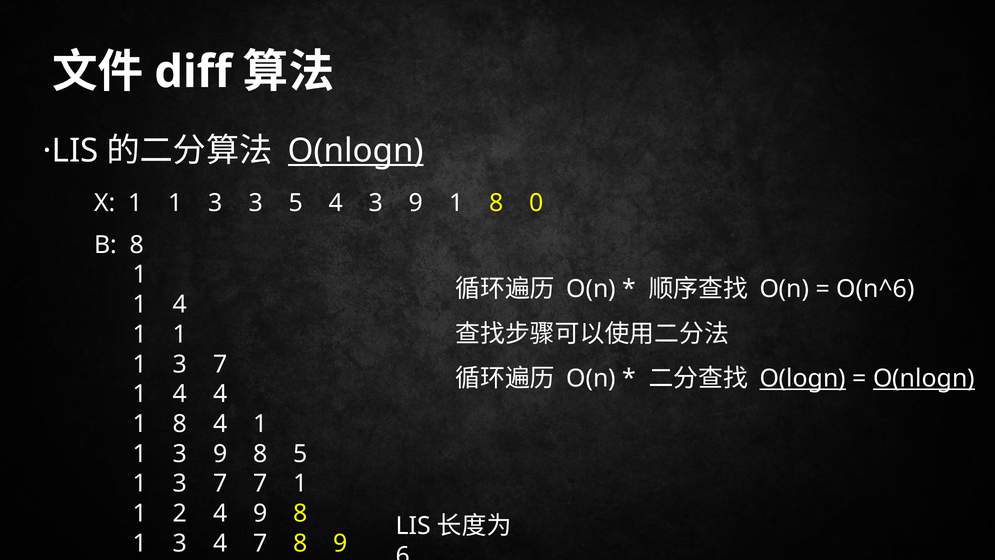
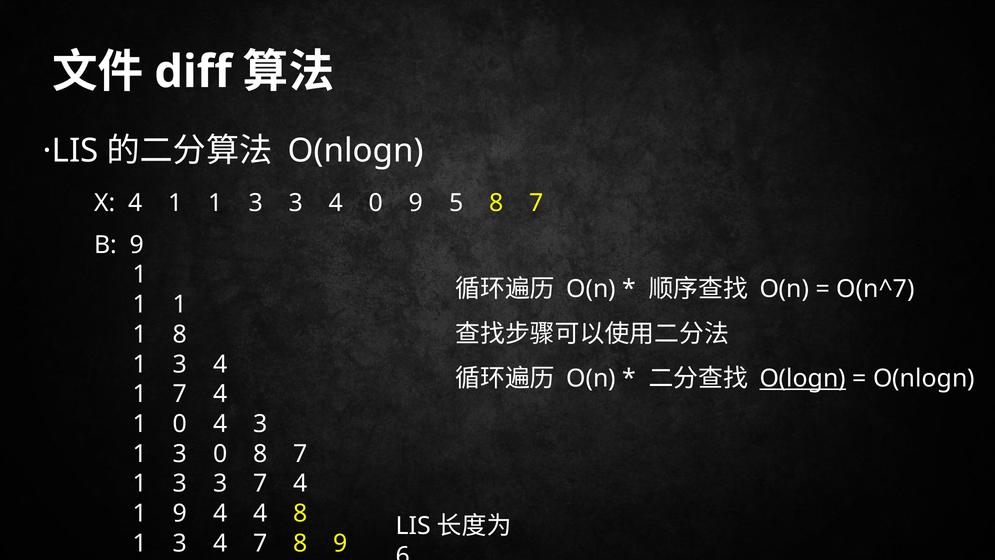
O(nlogn underline: present -> none (356, 151)
X 1: 1 -> 4 (135, 203)
3: 3 -> 1 (216, 203)
5: 5 -> 3 (296, 203)
4 3: 3 -> 0 (376, 203)
9 1: 1 -> 5 (456, 203)
0: 0 -> 7 (536, 203)
B 8: 8 -> 9 (137, 245)
O(n^6: O(n^6 -> O(n^7 (875, 289)
4: 4 -> 1 (180, 304)
1: 1 -> 8 (180, 334)
7: 7 -> 4 (220, 364)
O(nlogn underline: present -> none (924, 378)
4: 4 -> 7 (180, 394)
8: 8 -> 0 (180, 424)
1: 1 -> 3 (260, 424)
1 3 9: 9 -> 0 (220, 454)
5: 5 -> 7 (300, 454)
7: 7 -> 3 (220, 483)
1: 1 -> 4 (300, 483)
1 2: 2 -> 9 (180, 513)
4 9: 9 -> 4 (260, 513)
